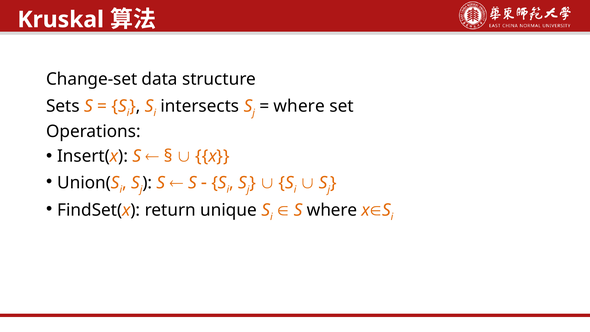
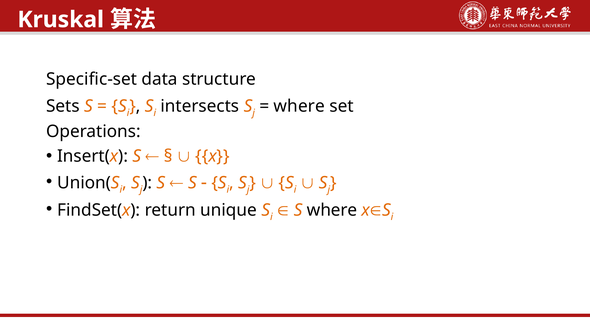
Change-set: Change-set -> Specific-set (92, 79)
